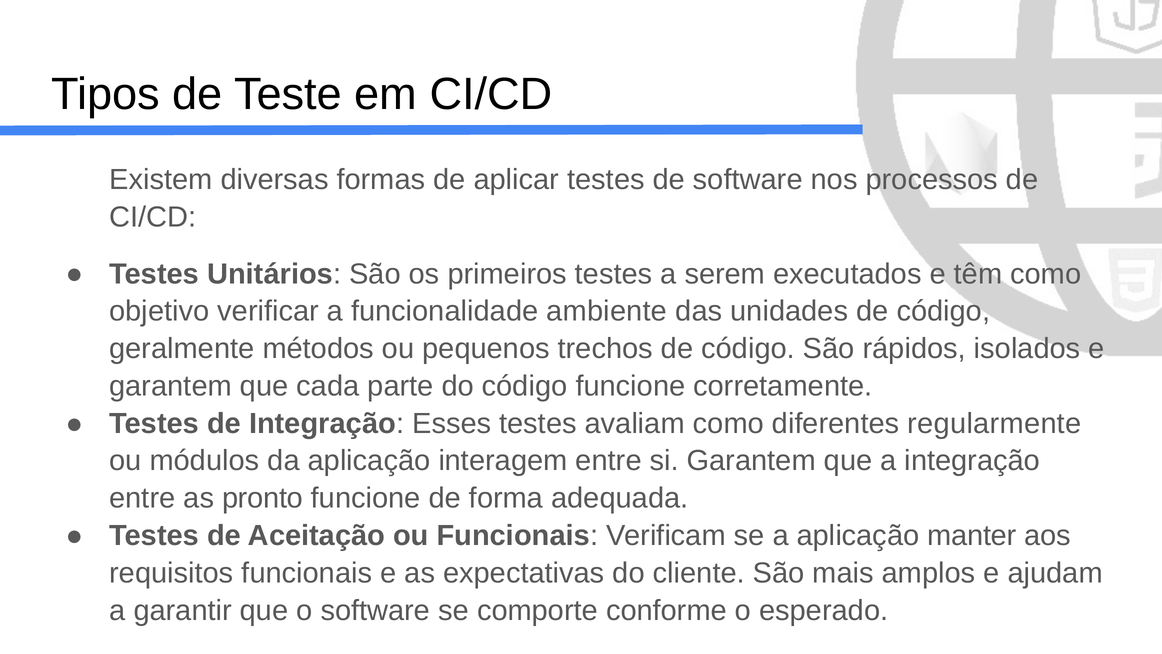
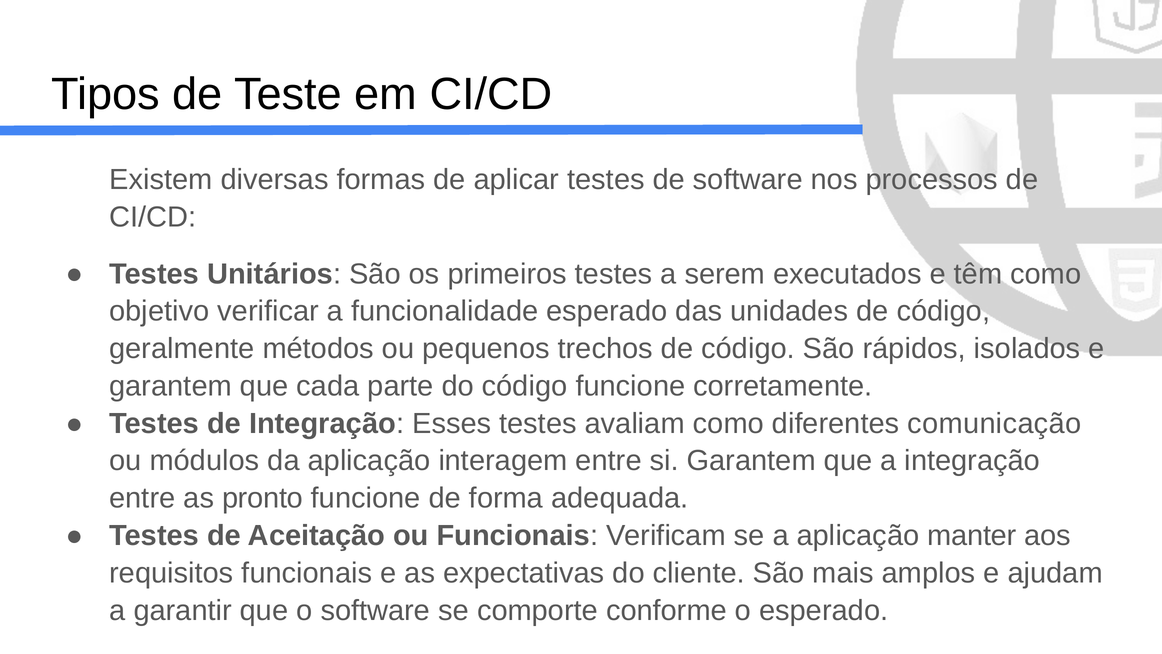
funcionalidade ambiente: ambiente -> esperado (607, 311)
regularmente: regularmente -> comunicação (994, 423)
